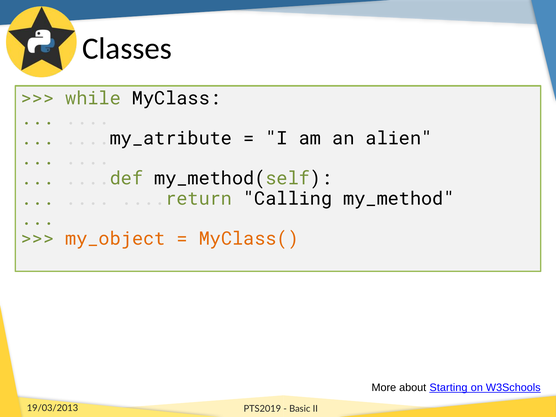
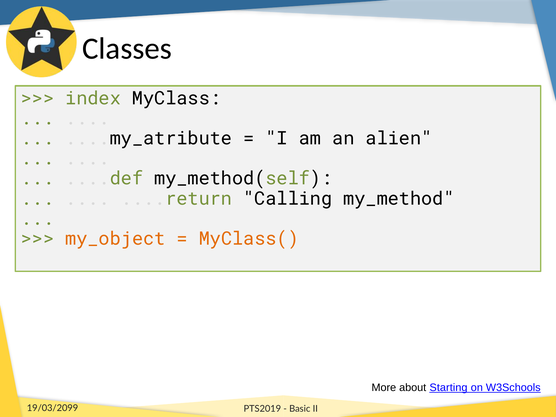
while: while -> index (93, 99)
19/03/2013: 19/03/2013 -> 19/03/2099 (52, 408)
